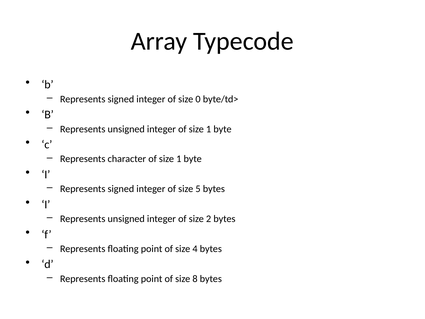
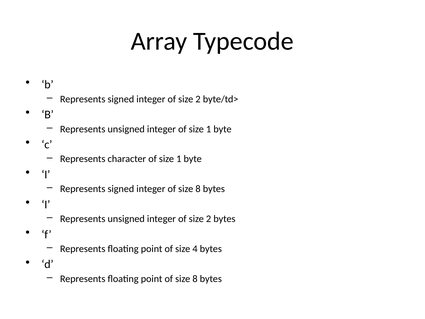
0: 0 -> 2 (198, 99)
integer of size 5: 5 -> 8 (198, 189)
